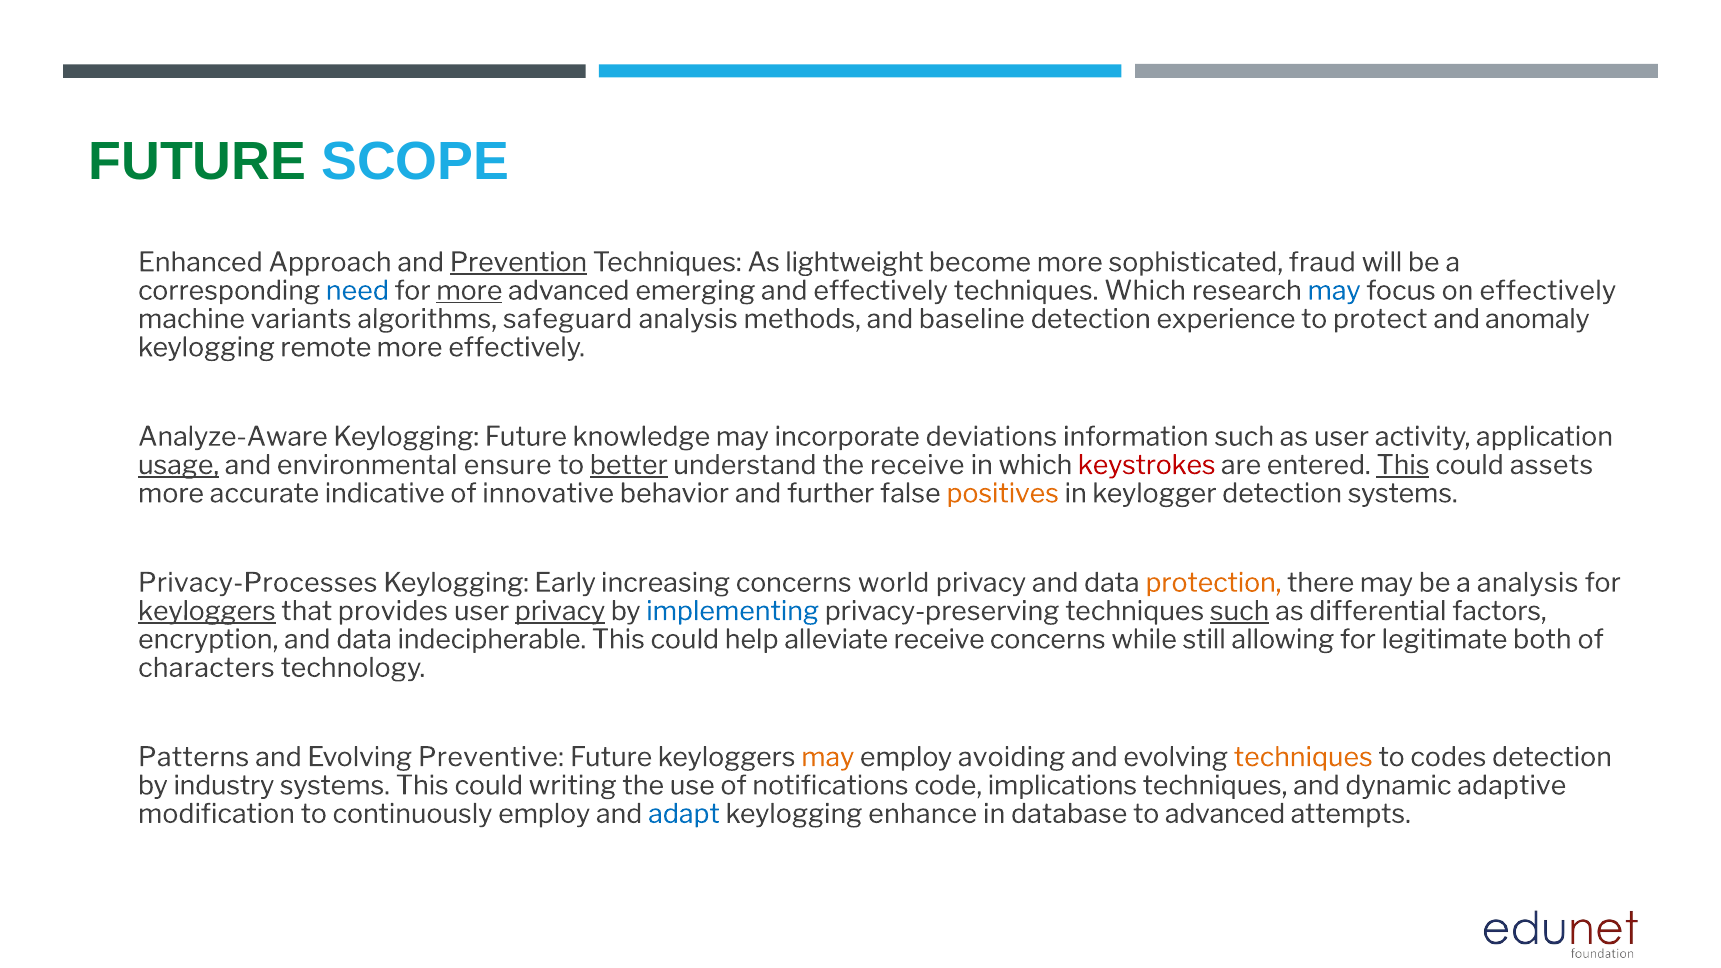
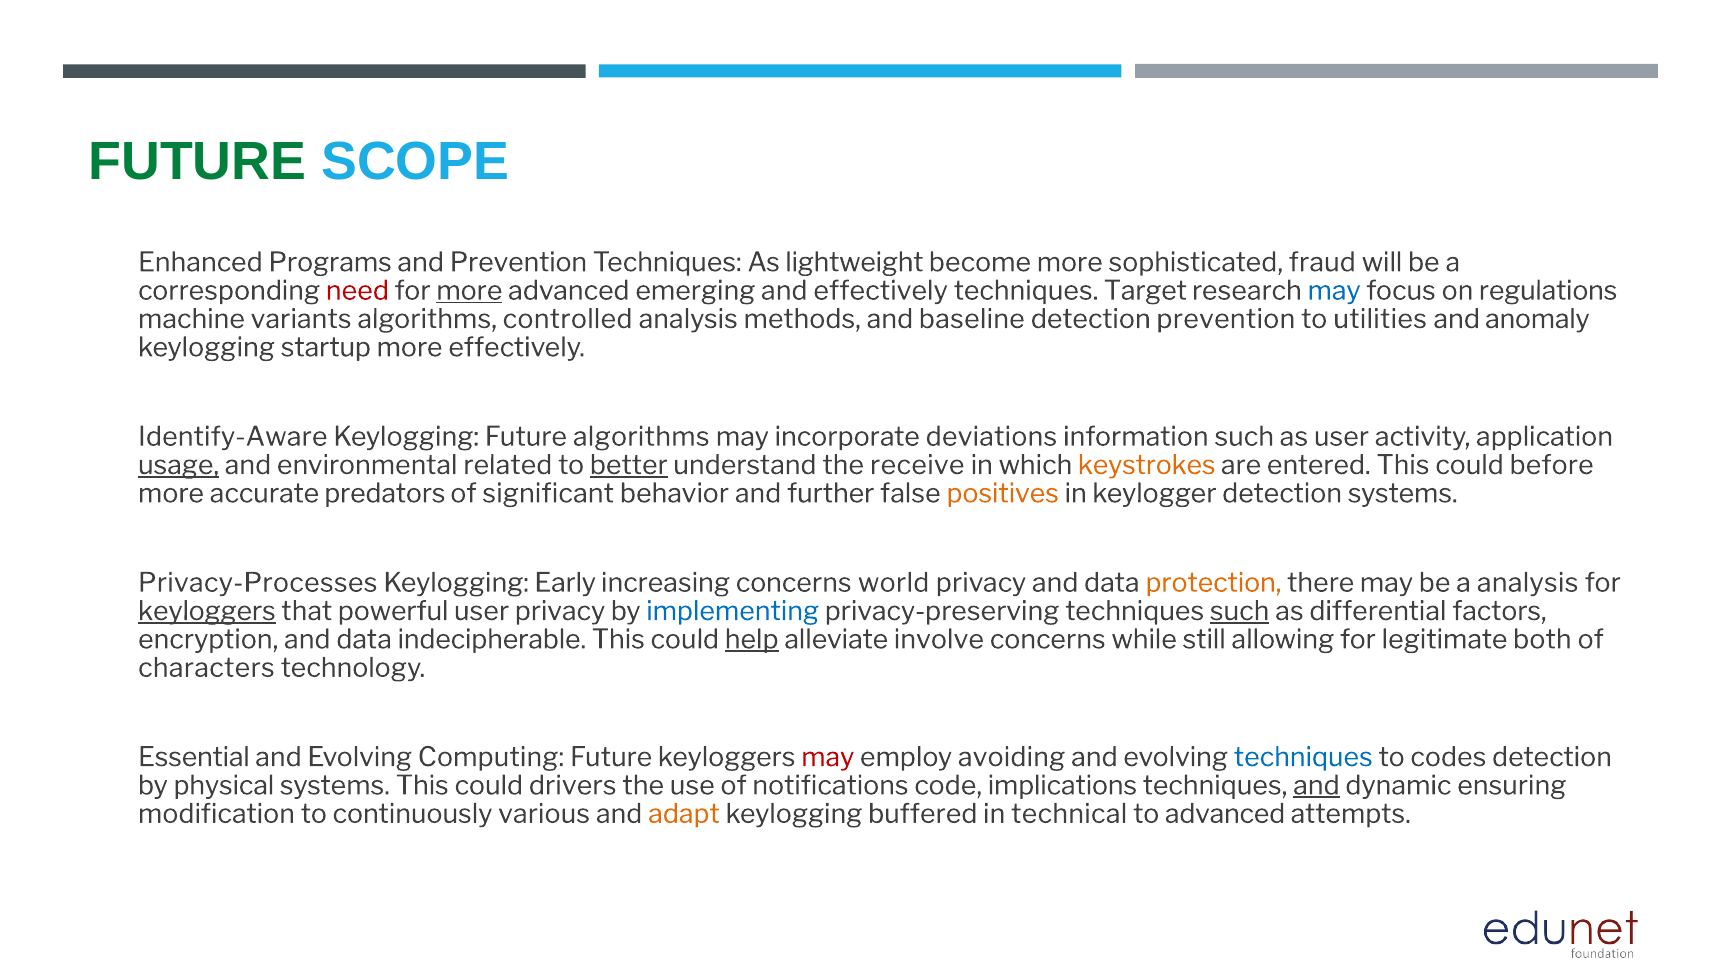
Approach: Approach -> Programs (330, 262)
Prevention underline: present -> none (518, 262)
need colour: blue -> red (357, 291)
techniques Which: Which -> Target (1145, 291)
on effectively: effectively -> regulations (1548, 291)
safeguard: safeguard -> controlled (568, 319)
detection experience: experience -> prevention (1226, 319)
protect: protect -> utilities (1380, 319)
remote: remote -> startup (326, 348)
Analyze-Aware: Analyze-Aware -> Identify-Aware (233, 437)
Future knowledge: knowledge -> algorithms (641, 437)
ensure: ensure -> related (508, 465)
keystrokes colour: red -> orange (1147, 465)
This underline: present -> none (1403, 465)
assets: assets -> before (1552, 465)
indicative: indicative -> predators (385, 494)
innovative: innovative -> significant (548, 494)
provides: provides -> powerful (393, 611)
privacy underline: present -> none (560, 611)
help underline: none -> present (752, 640)
alleviate receive: receive -> involve (939, 640)
Patterns: Patterns -> Essential (194, 757)
Preventive: Preventive -> Computing (491, 757)
may colour: orange -> red (828, 757)
techniques colour: orange -> blue (1303, 757)
industry: industry -> physical (224, 786)
writing: writing -> drivers (573, 786)
and underline: none -> present (1316, 786)
adaptive: adaptive -> ensuring (1512, 786)
continuously employ: employ -> various (544, 814)
adapt colour: blue -> orange (684, 814)
enhance: enhance -> buffered (923, 814)
database: database -> technical (1069, 814)
